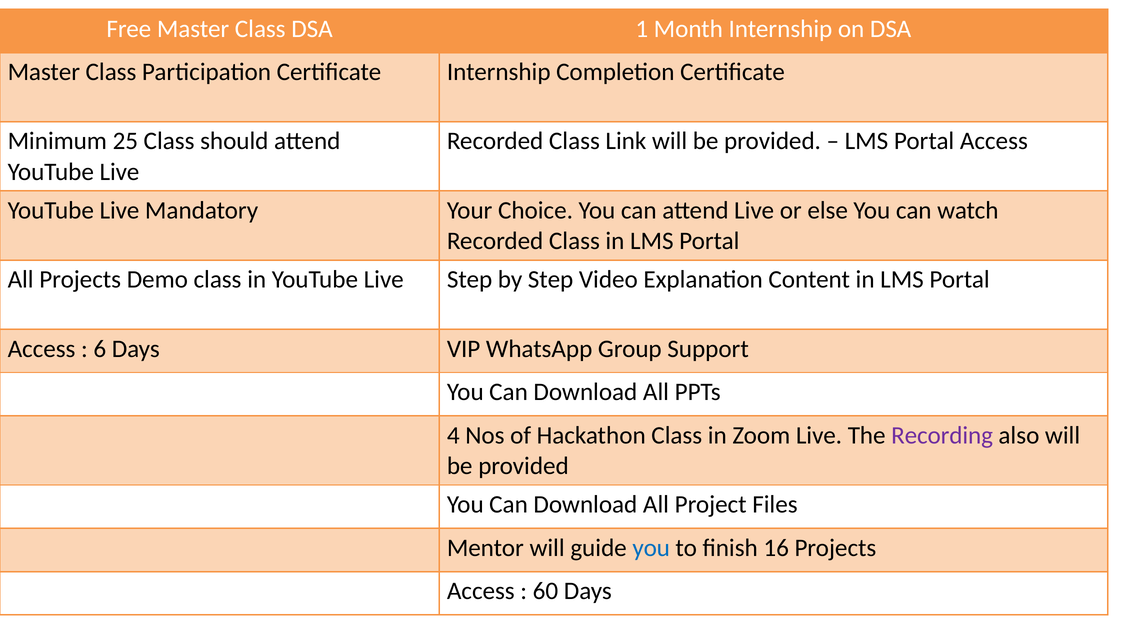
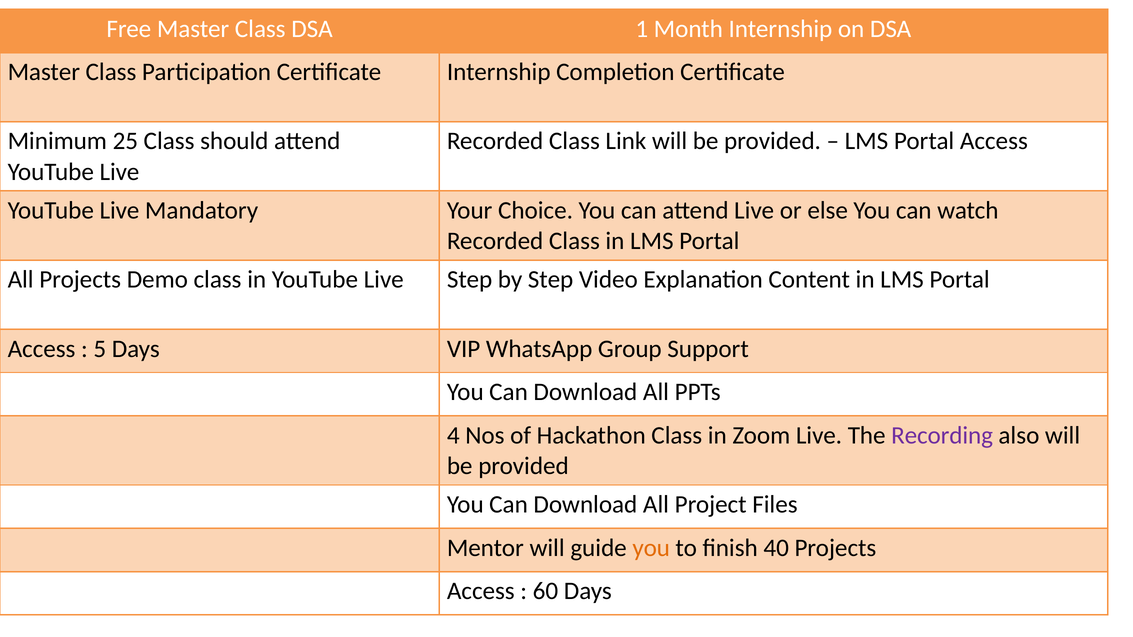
6: 6 -> 5 (100, 349)
you colour: blue -> orange (651, 548)
16: 16 -> 40 (776, 548)
